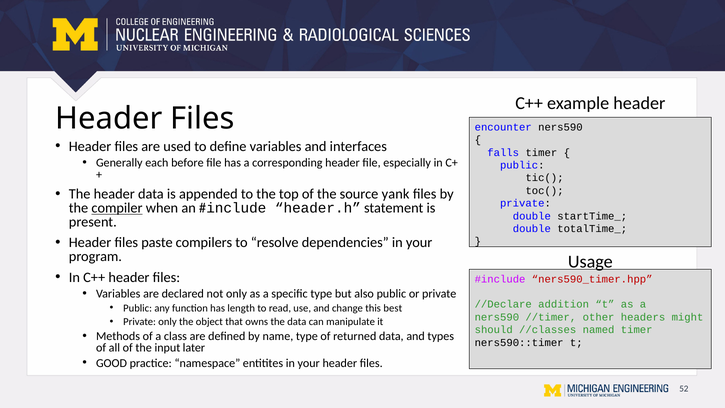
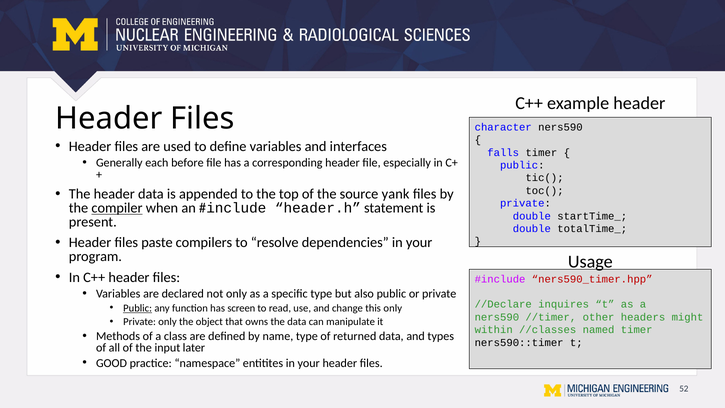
encounter: encounter -> character (503, 127)
addition: addition -> inquires (564, 304)
Public underline: none -> present (138, 308)
length: length -> screen (241, 308)
this best: best -> only (393, 308)
should: should -> within (494, 330)
